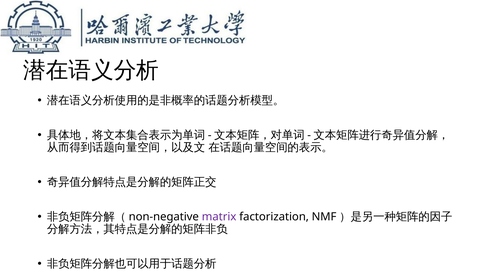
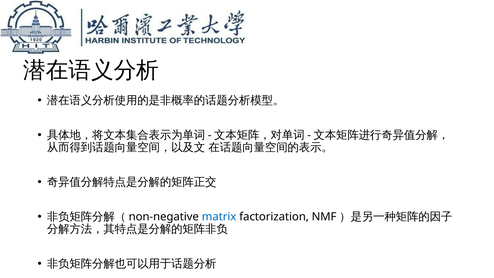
matrix colour: purple -> blue (219, 217)
